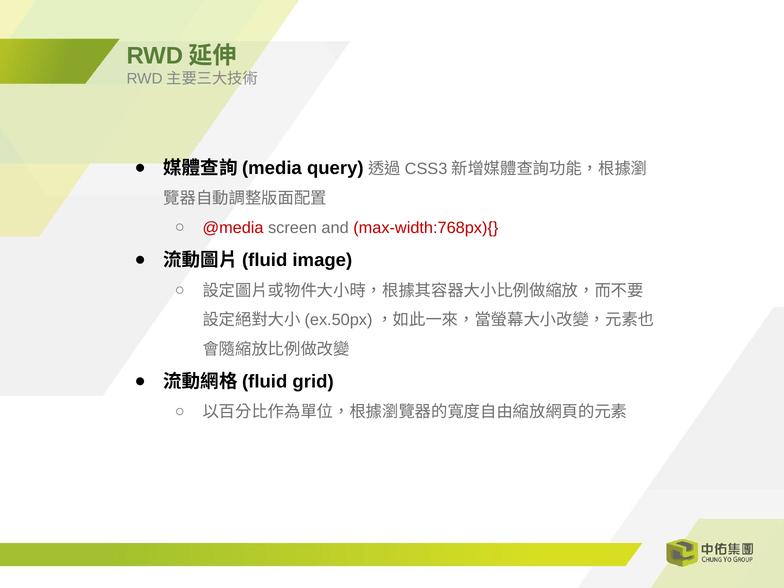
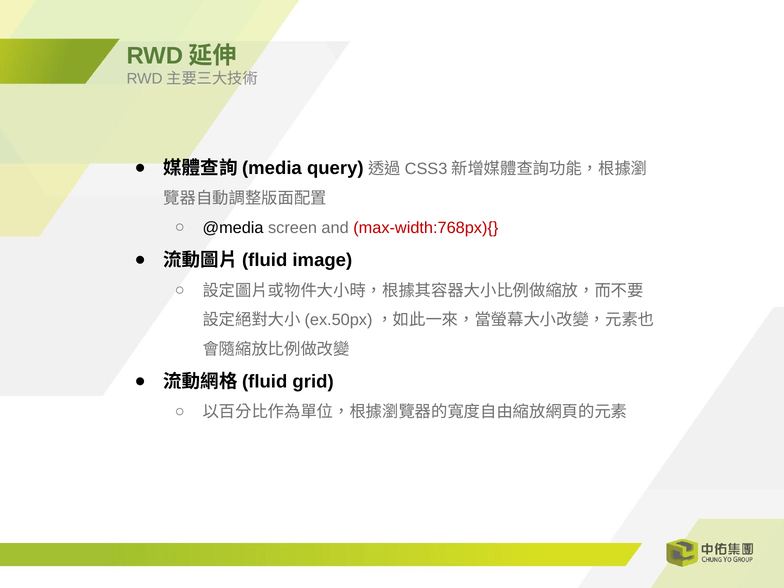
@media colour: red -> black (233, 228)
